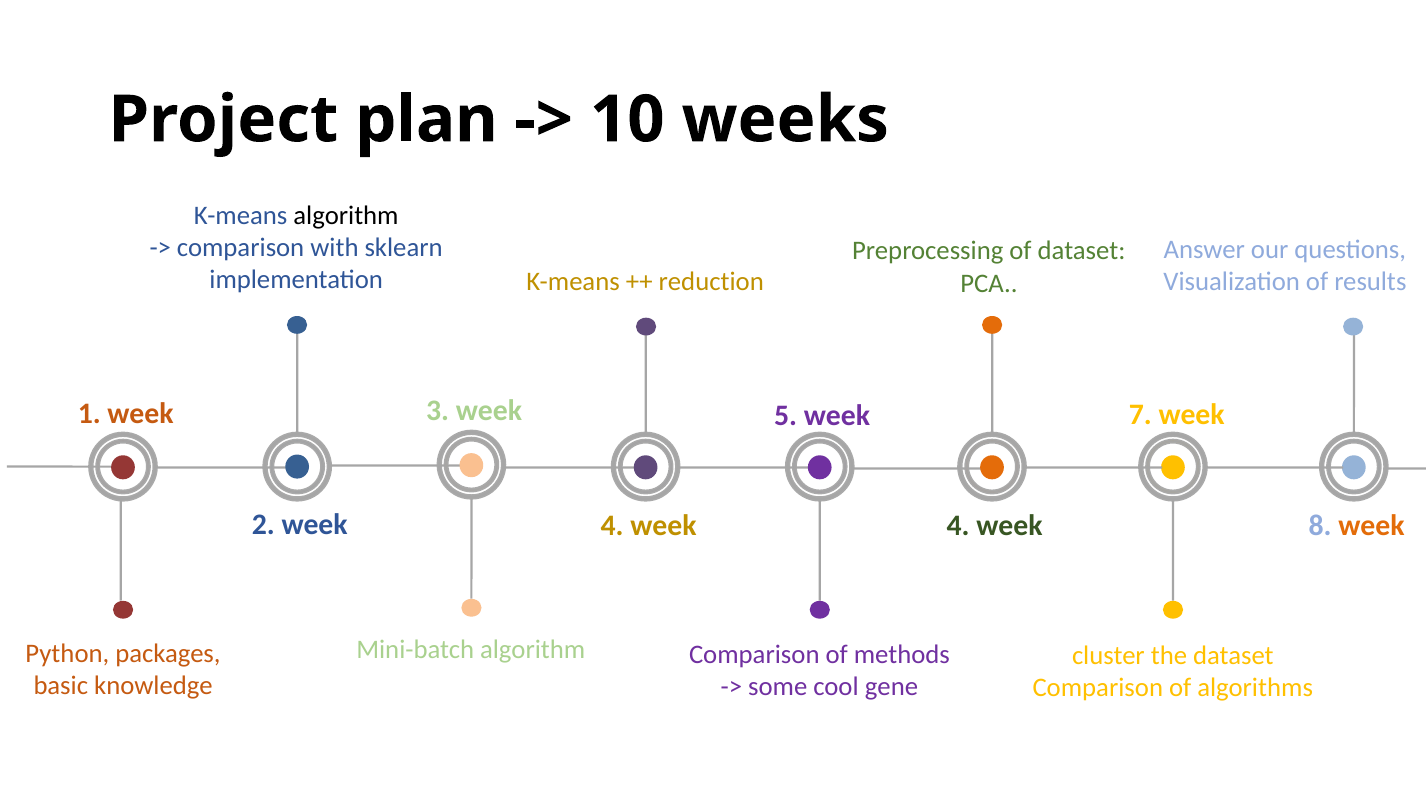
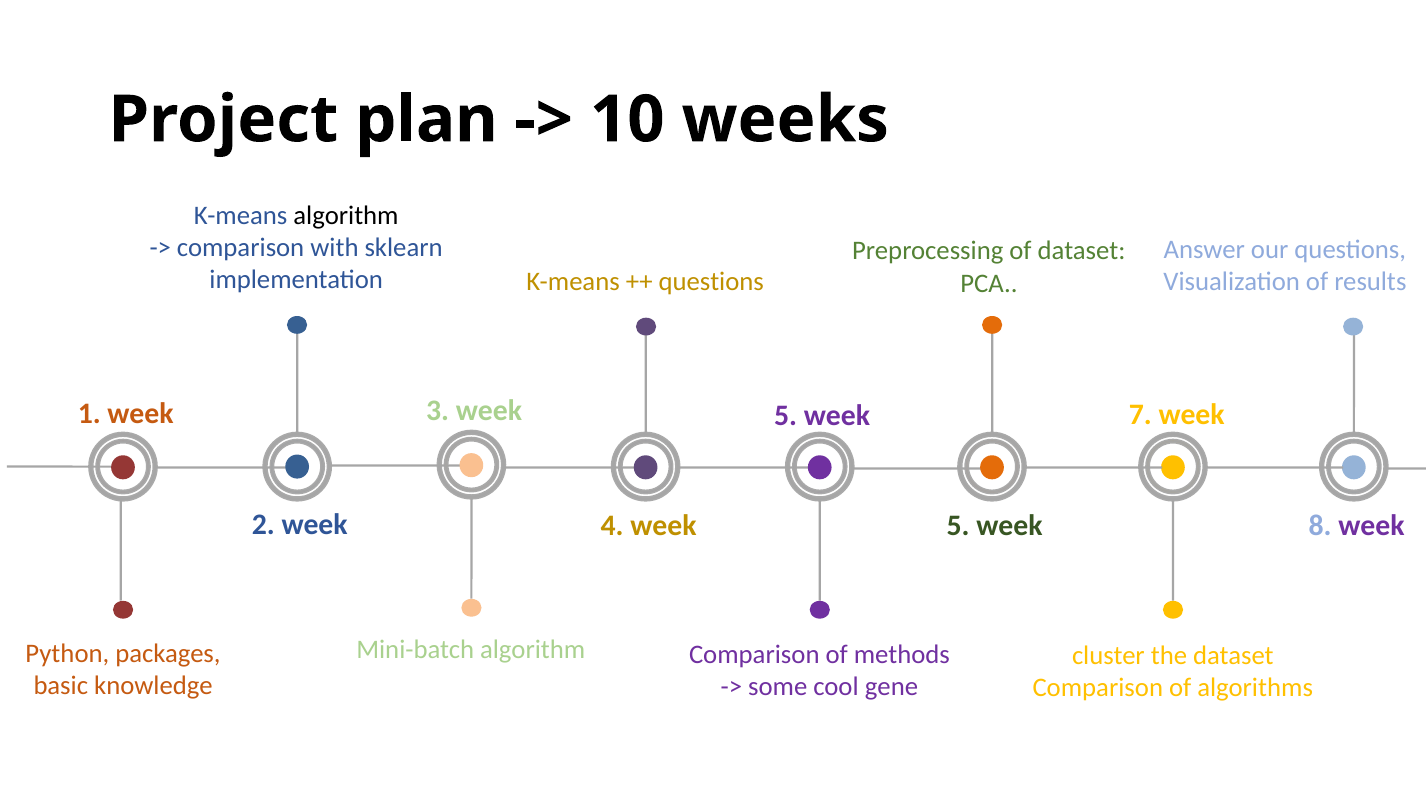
reduction: reduction -> questions (711, 282)
4 week 4: 4 -> 5 (958, 526)
week colour: orange -> purple (1371, 526)
